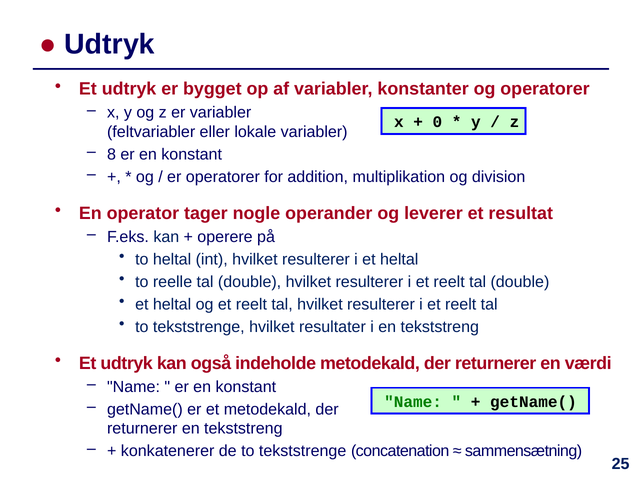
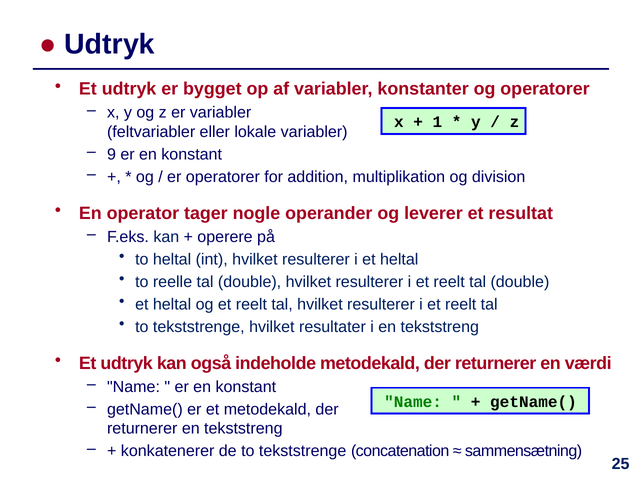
0: 0 -> 1 (437, 122)
8: 8 -> 9 (112, 154)
